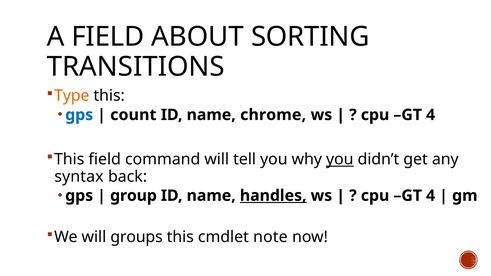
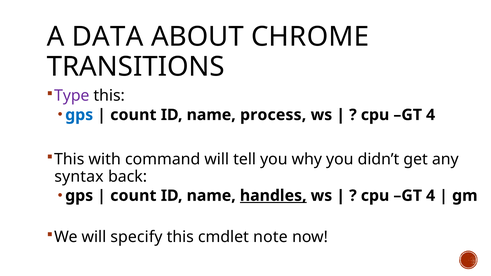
A FIELD: FIELD -> DATA (108, 37)
SORTING: SORTING -> CHROME (310, 37)
Type colour: orange -> purple (72, 96)
chrome: chrome -> process (273, 115)
This field: field -> with (105, 159)
you underline: present -> none (340, 159)
group: group -> count (133, 196)
groups: groups -> specify (136, 237)
